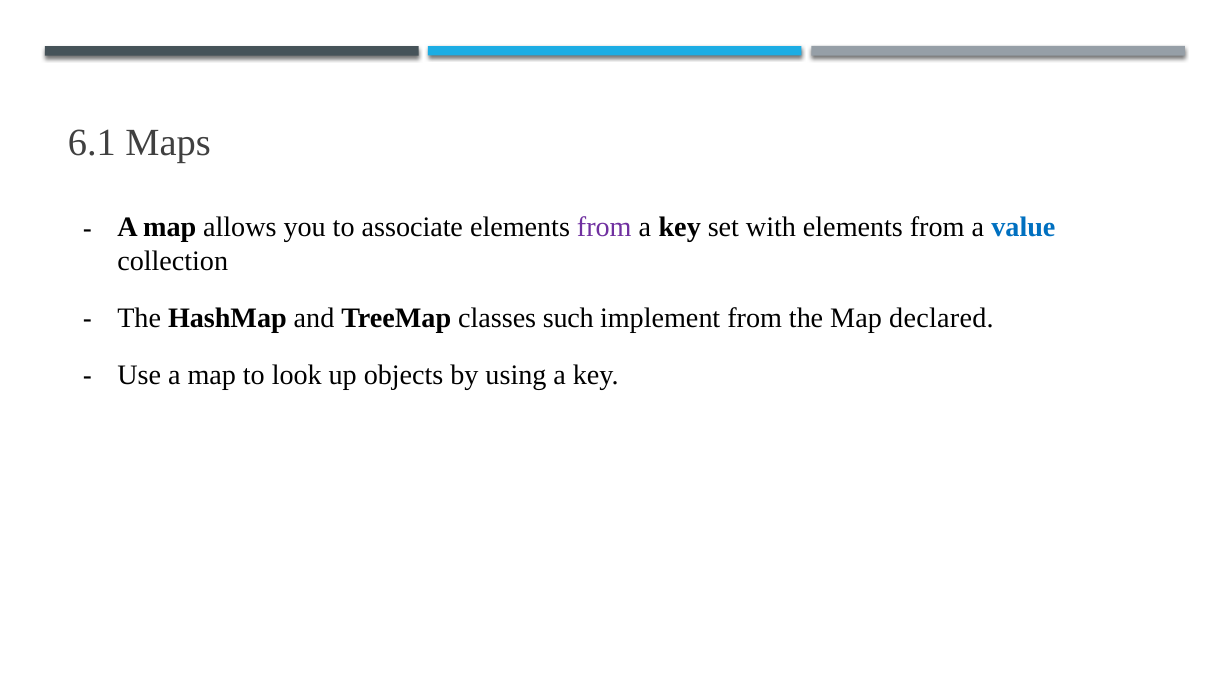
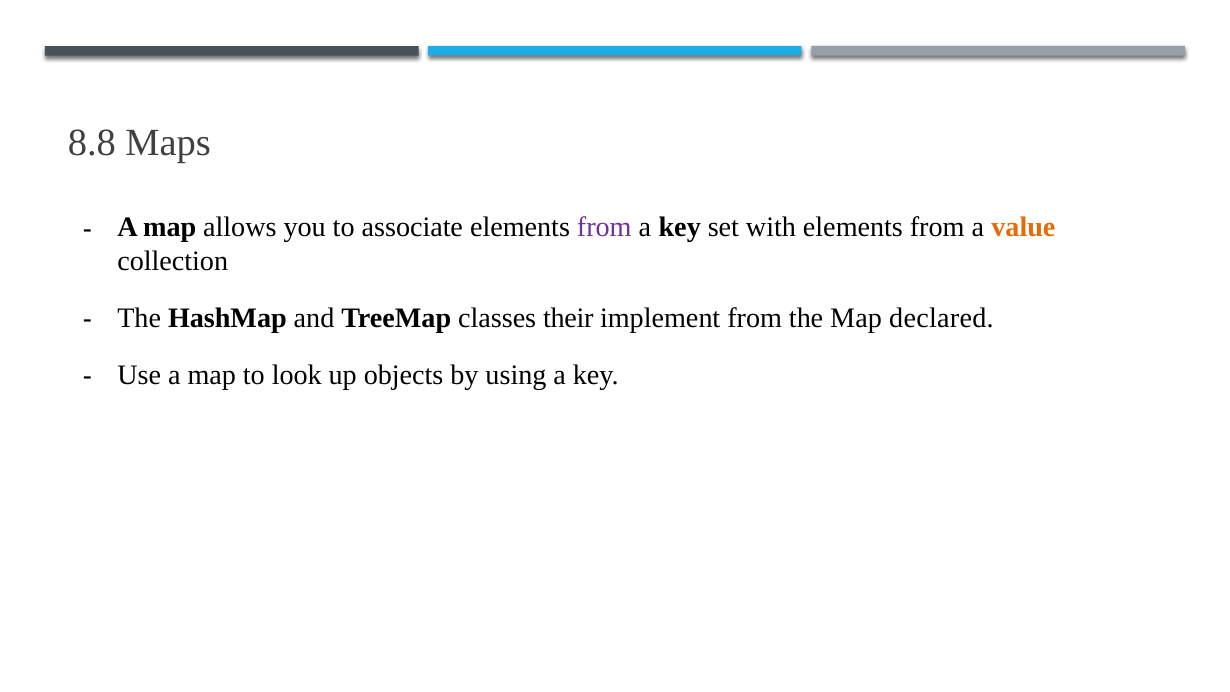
6.1: 6.1 -> 8.8 (92, 143)
value colour: blue -> orange (1023, 227)
such: such -> their (568, 318)
